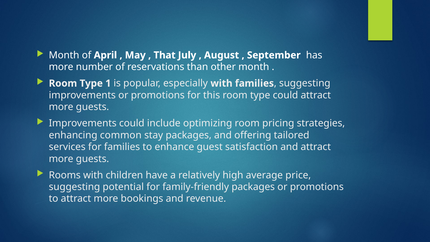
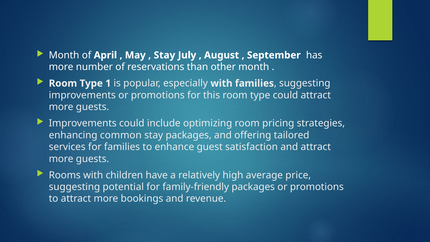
That: That -> Stay (164, 55)
